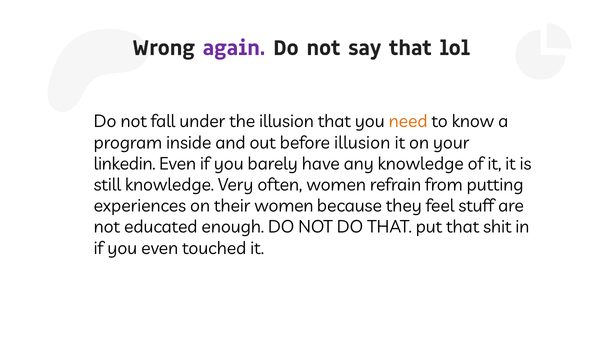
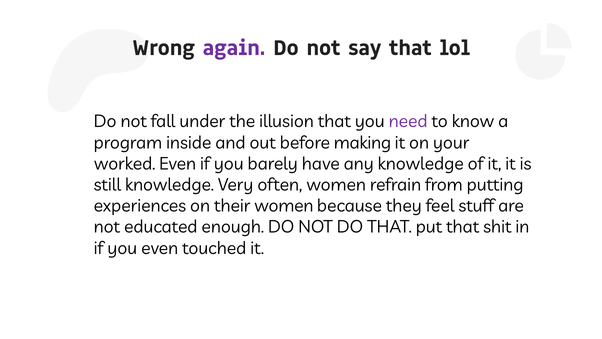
need colour: orange -> purple (408, 122)
before illusion: illusion -> making (362, 143)
linkedin: linkedin -> worked (125, 164)
